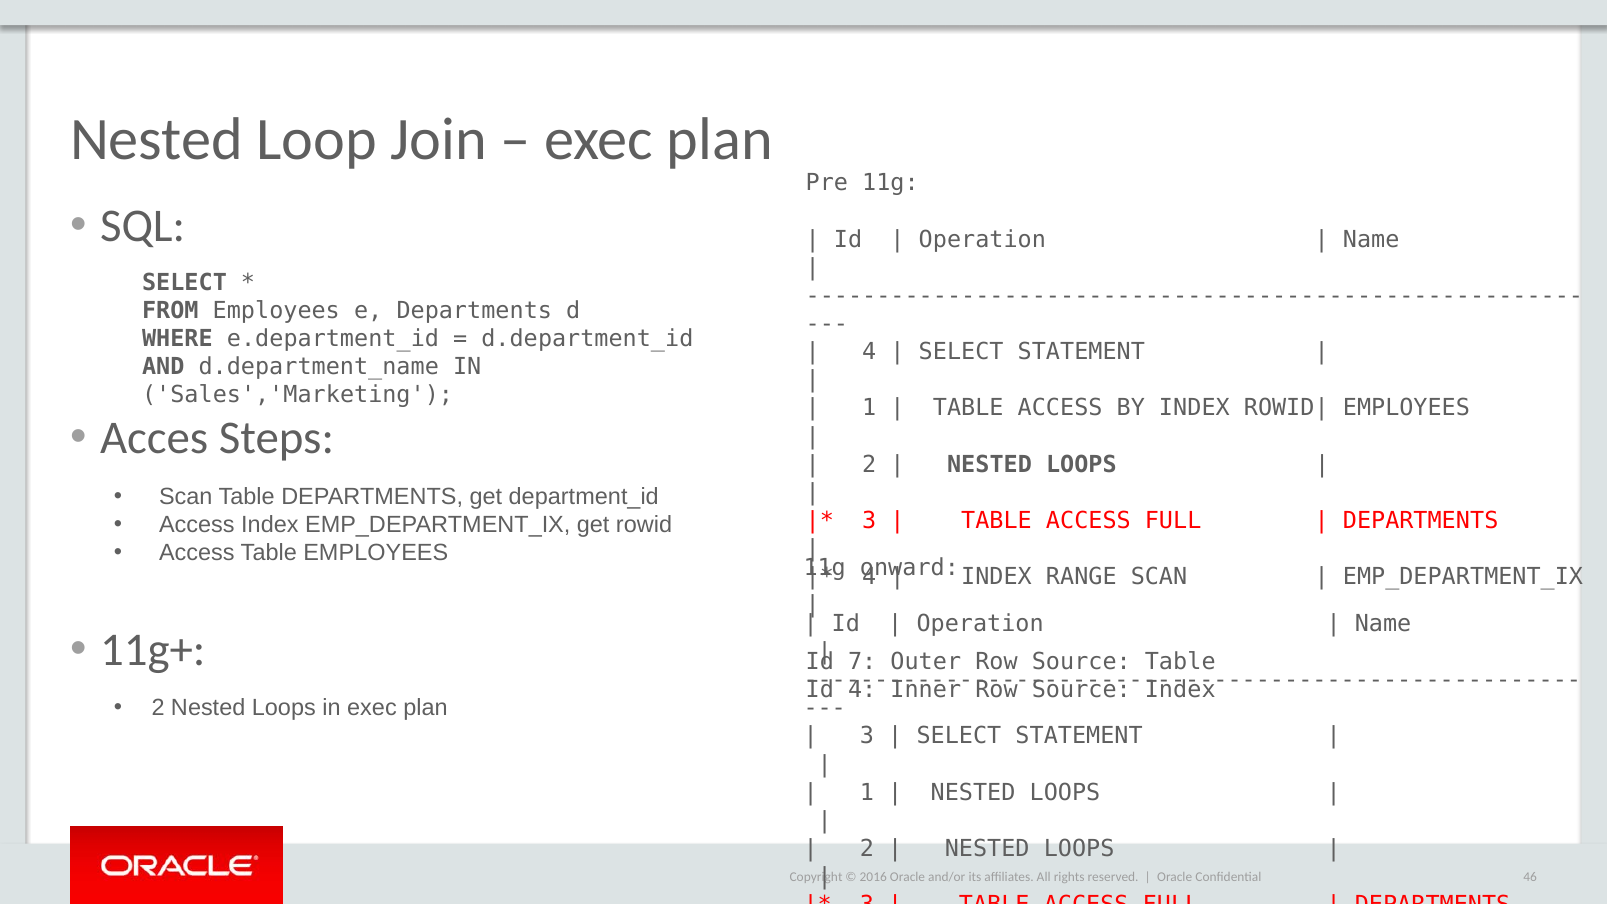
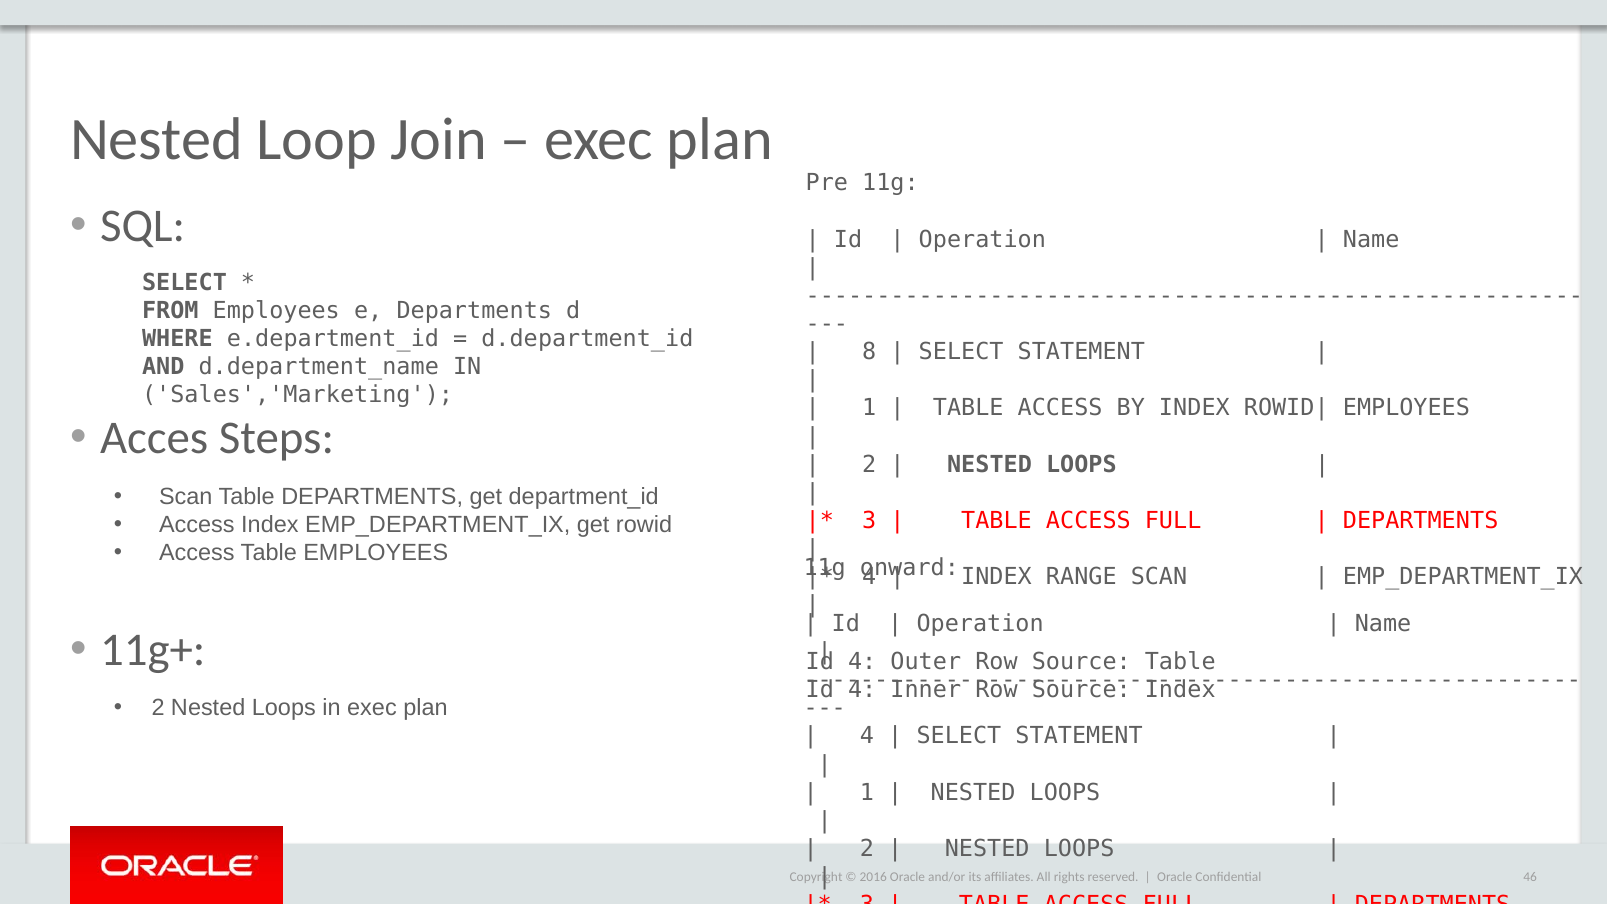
4: 4 -> 8 (869, 352)
7: 7 -> 4 (862, 662)
3: 3 -> 4 (867, 736)
